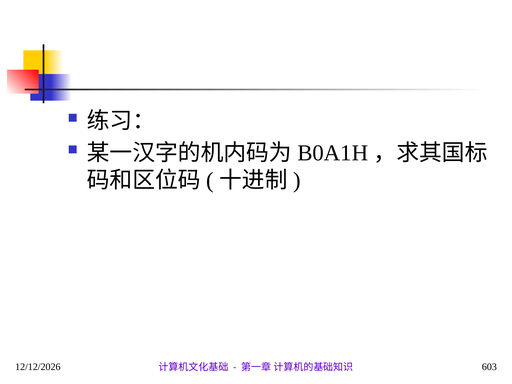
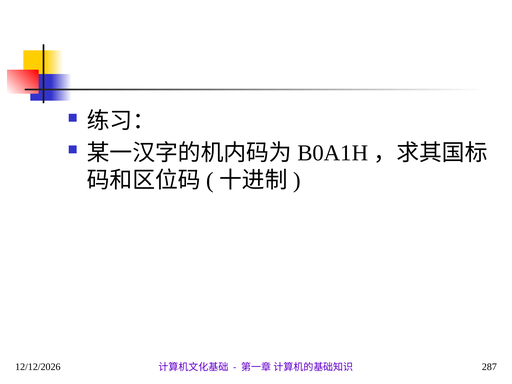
603: 603 -> 287 (489, 367)
